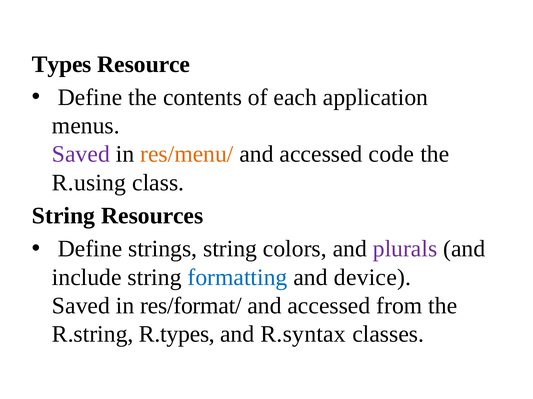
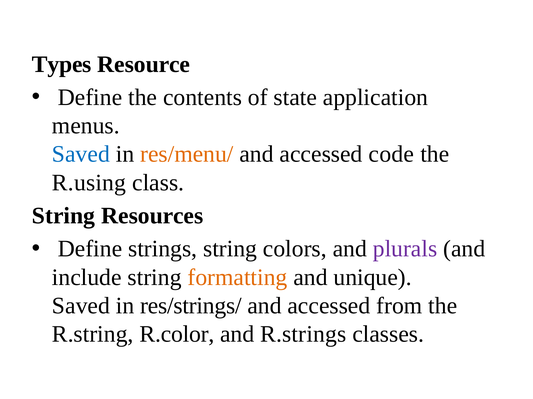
each: each -> state (295, 98)
Saved colour: purple -> blue (81, 154)
formatting colour: blue -> orange (237, 278)
device: device -> unique (373, 278)
res/format/: res/format/ -> res/strings/ (191, 306)
R.types: R.types -> R.color (177, 335)
R.syntax: R.syntax -> R.strings (303, 335)
